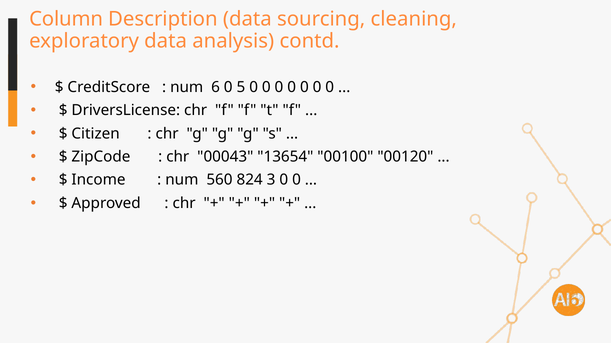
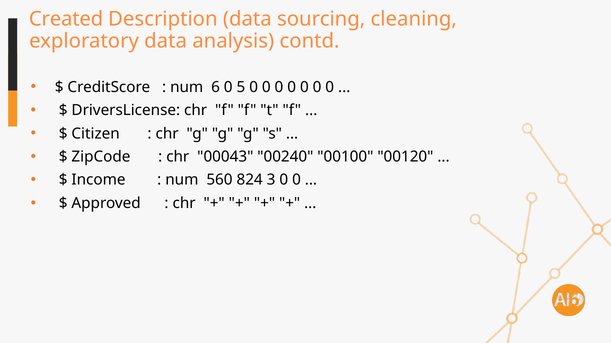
Column: Column -> Created (66, 19)
13654: 13654 -> 00240 (285, 157)
